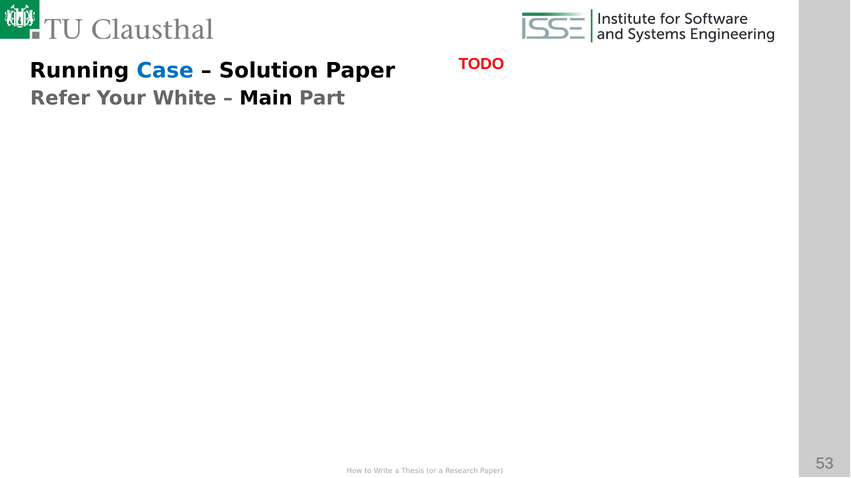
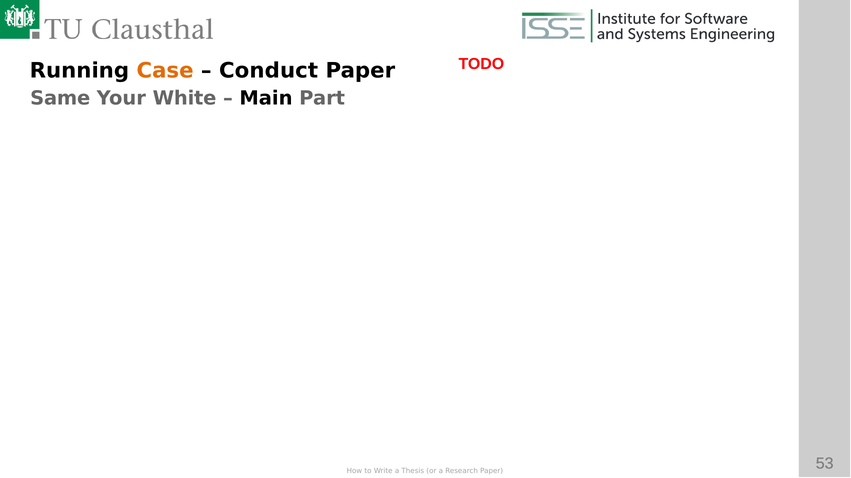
Case colour: blue -> orange (165, 71)
Solution: Solution -> Conduct (269, 71)
Refer: Refer -> Same (60, 99)
